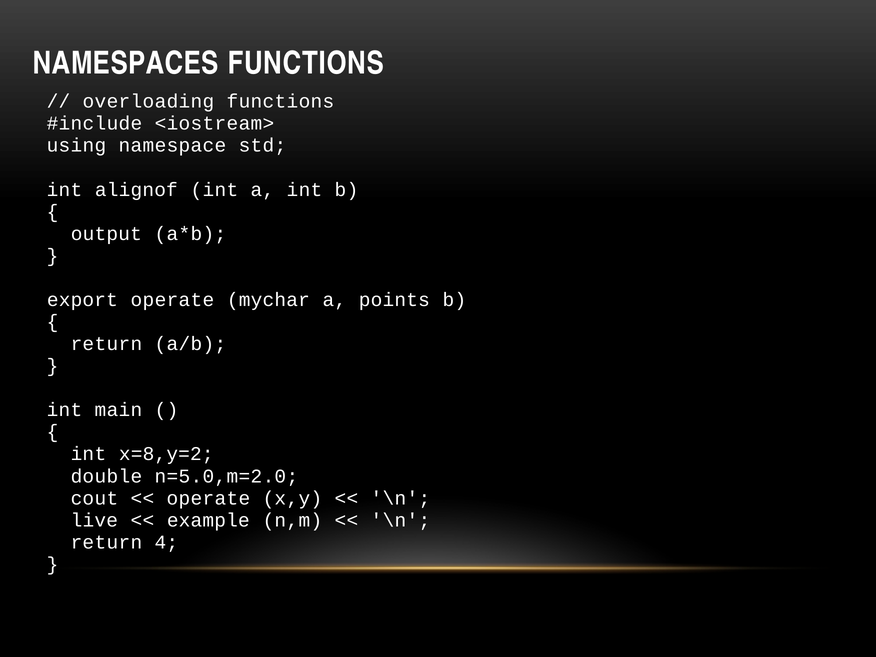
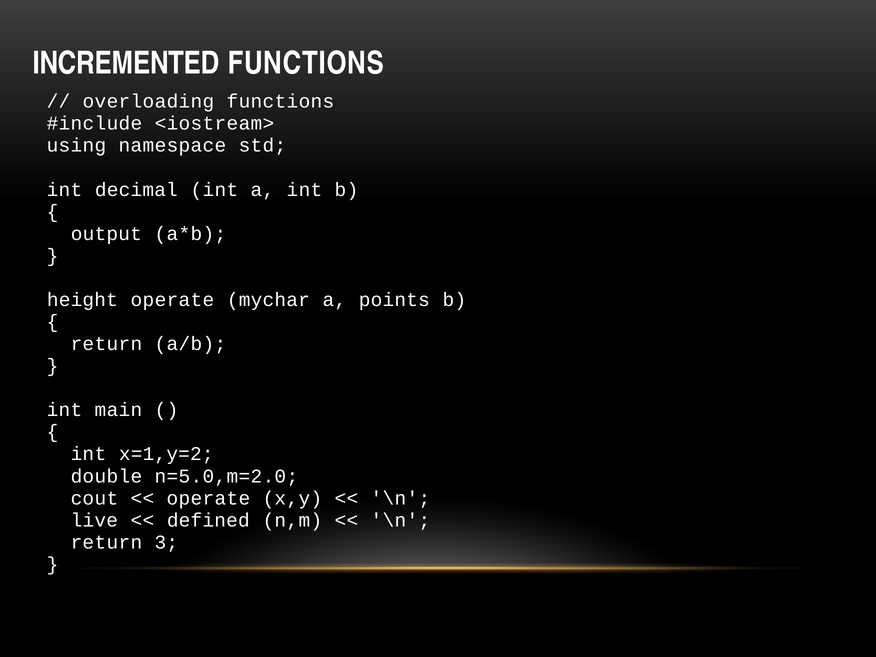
NAMESPACES: NAMESPACES -> INCREMENTED (126, 63)
alignof: alignof -> decimal (136, 190)
export: export -> height (82, 300)
x=8,y=2: x=8,y=2 -> x=1,y=2 (166, 454)
example: example -> defined (208, 520)
4: 4 -> 3 (166, 542)
